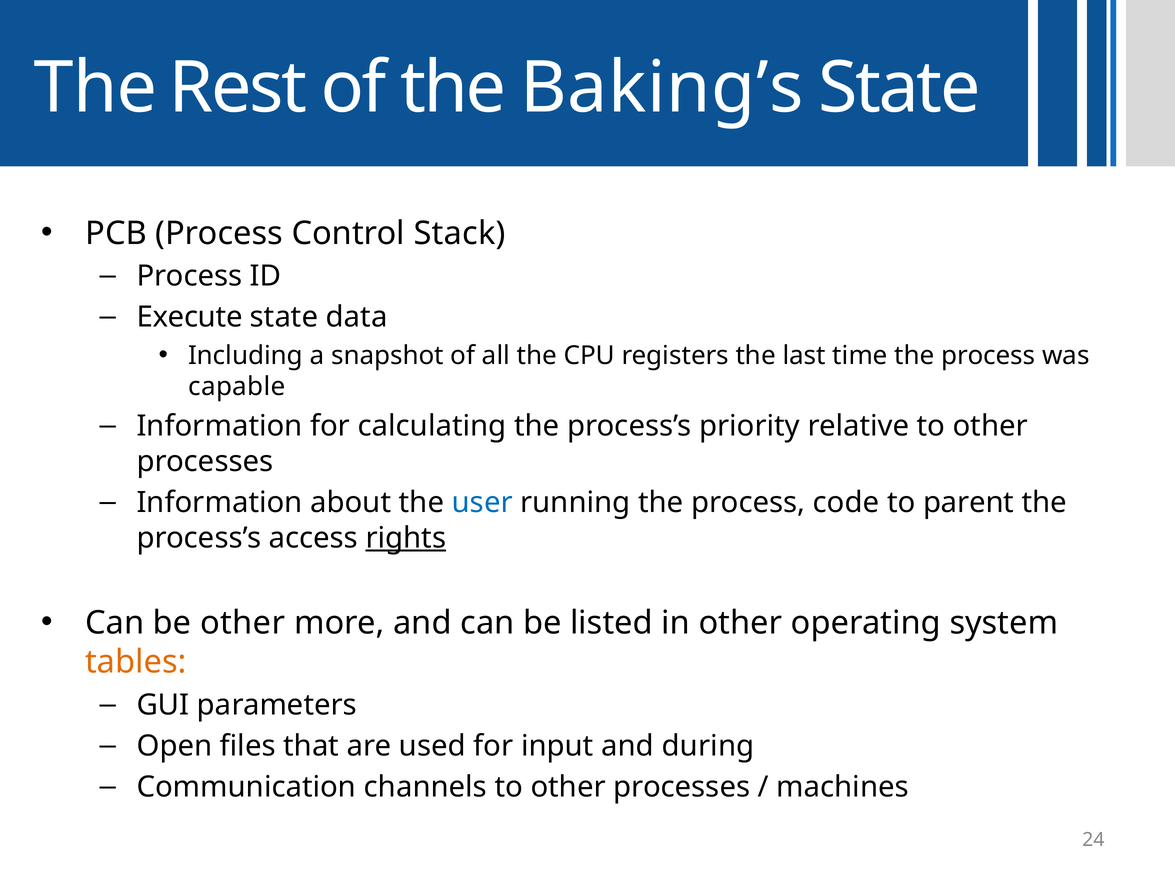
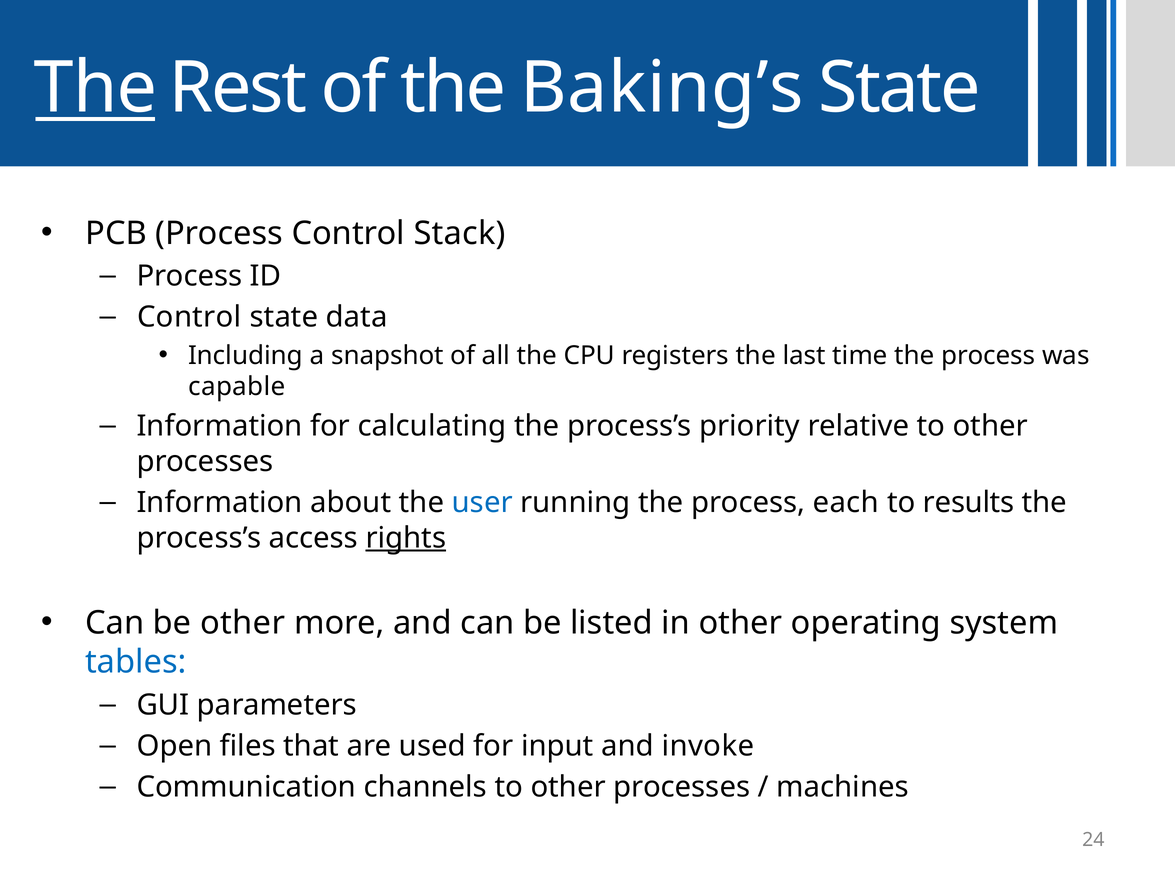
The underline: none -> present (95, 88)
Execute: Execute -> Control (189, 317)
code: code -> each (846, 503)
parent: parent -> results (969, 503)
tables colour: orange -> blue (136, 662)
during: during -> invoke (708, 746)
